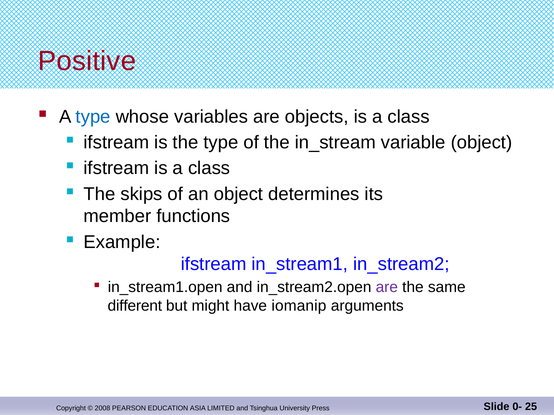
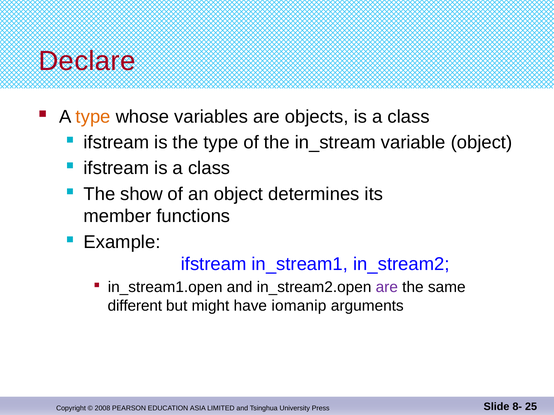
Positive: Positive -> Declare (87, 61)
type colour: blue -> orange (93, 117)
skips: skips -> show (142, 194)
0-: 0- -> 8- (517, 407)
